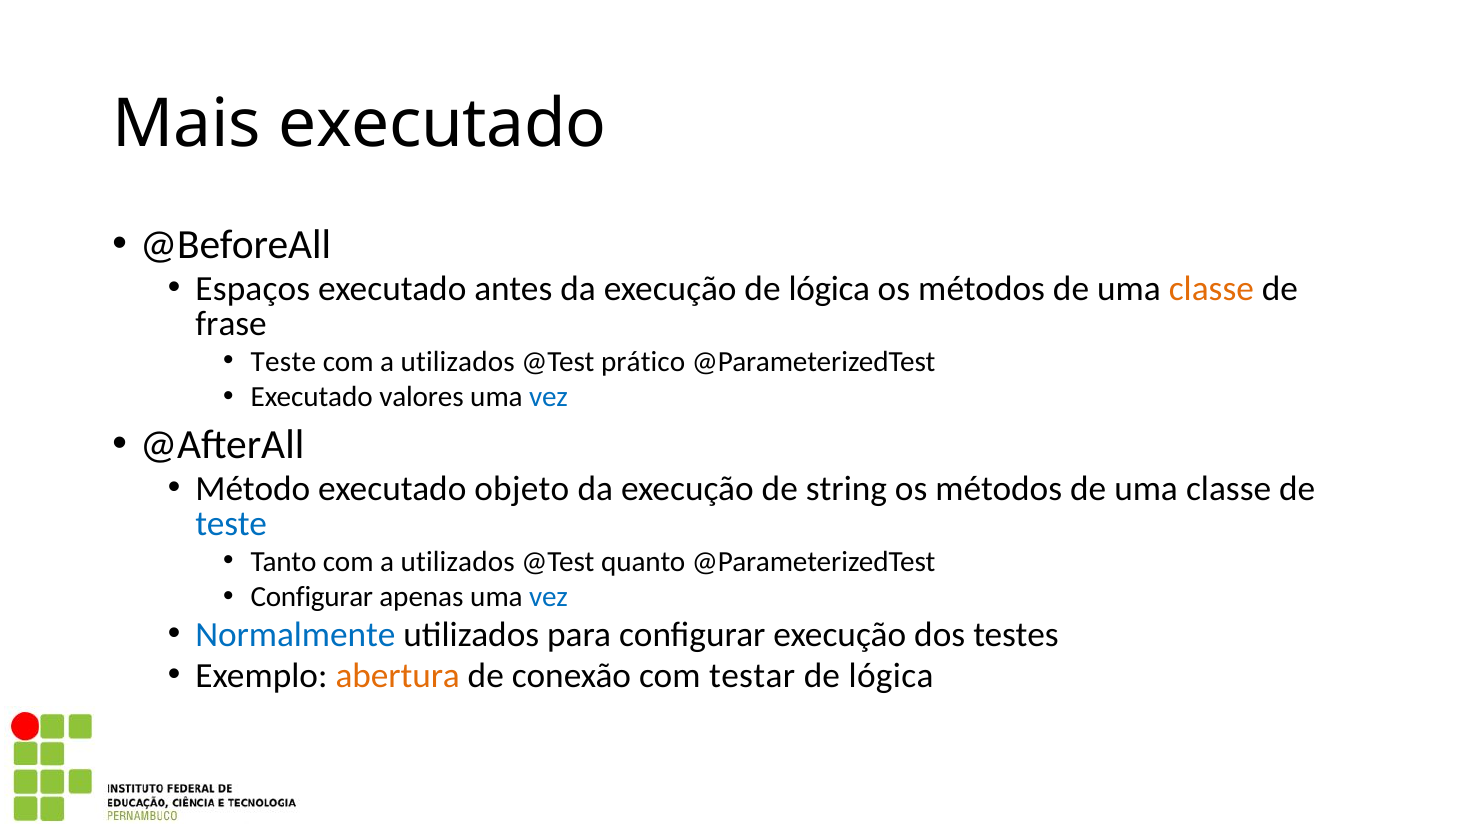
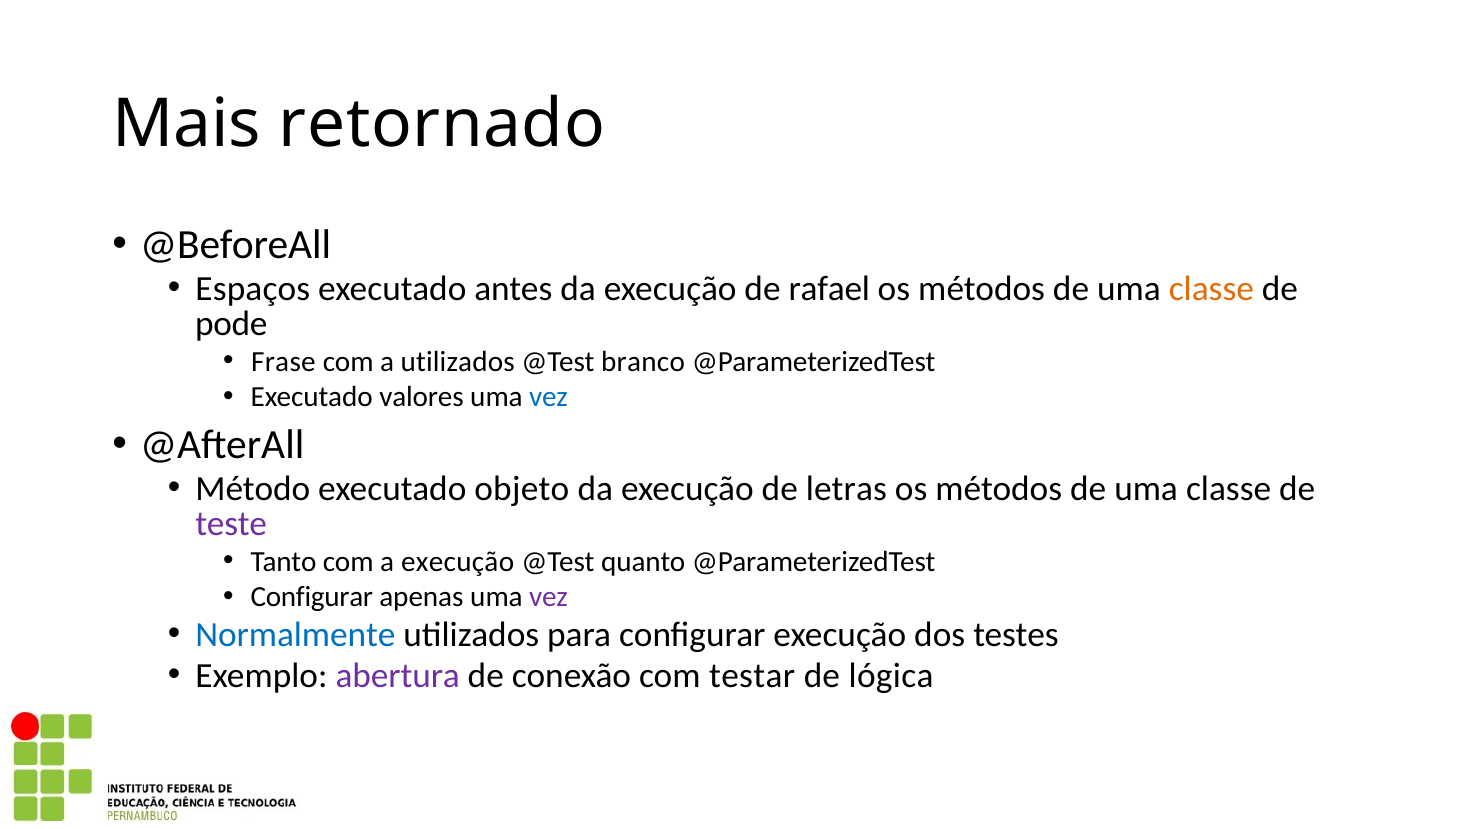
Mais executado: executado -> retornado (442, 124)
execução de lógica: lógica -> rafael (829, 289)
frase: frase -> pode (231, 324)
Teste: Teste -> Frase (283, 362)
prático: prático -> branco (643, 362)
string: string -> letras (846, 490)
teste colour: blue -> purple (231, 524)
Tanto com a utilizados: utilizados -> execução (458, 562)
vez colour: blue -> purple (549, 598)
abertura colour: orange -> purple (398, 677)
